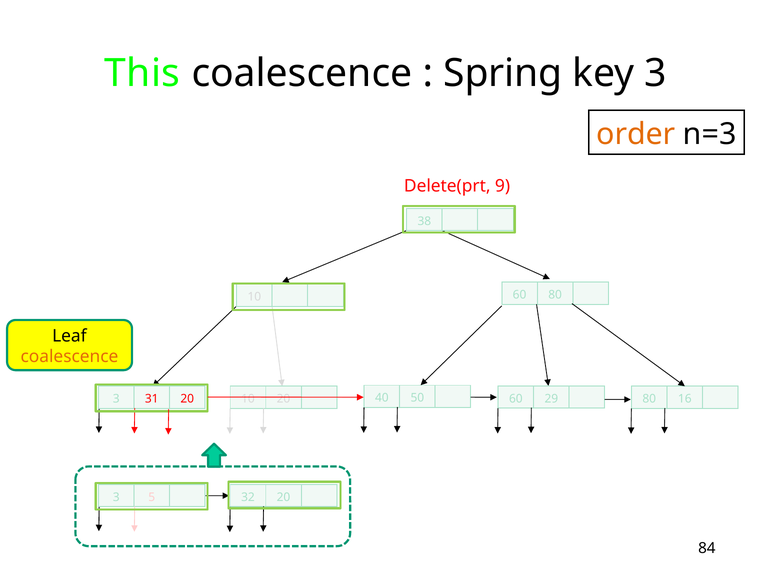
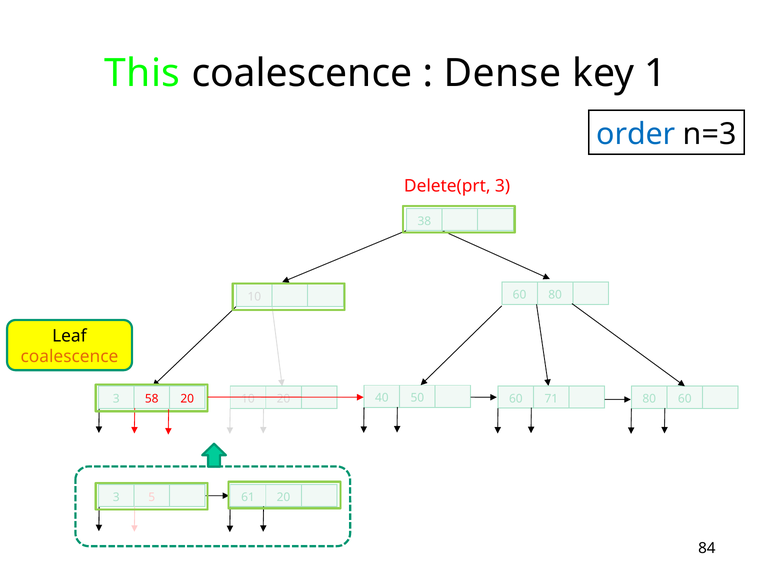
Spring: Spring -> Dense (503, 73)
key 3: 3 -> 1 (656, 73)
order colour: orange -> blue (636, 135)
Delete(prt 9: 9 -> 3 (503, 186)
29: 29 -> 71 (551, 399)
31: 31 -> 58 (152, 399)
16: 16 -> 60 (685, 399)
32: 32 -> 61 (248, 498)
